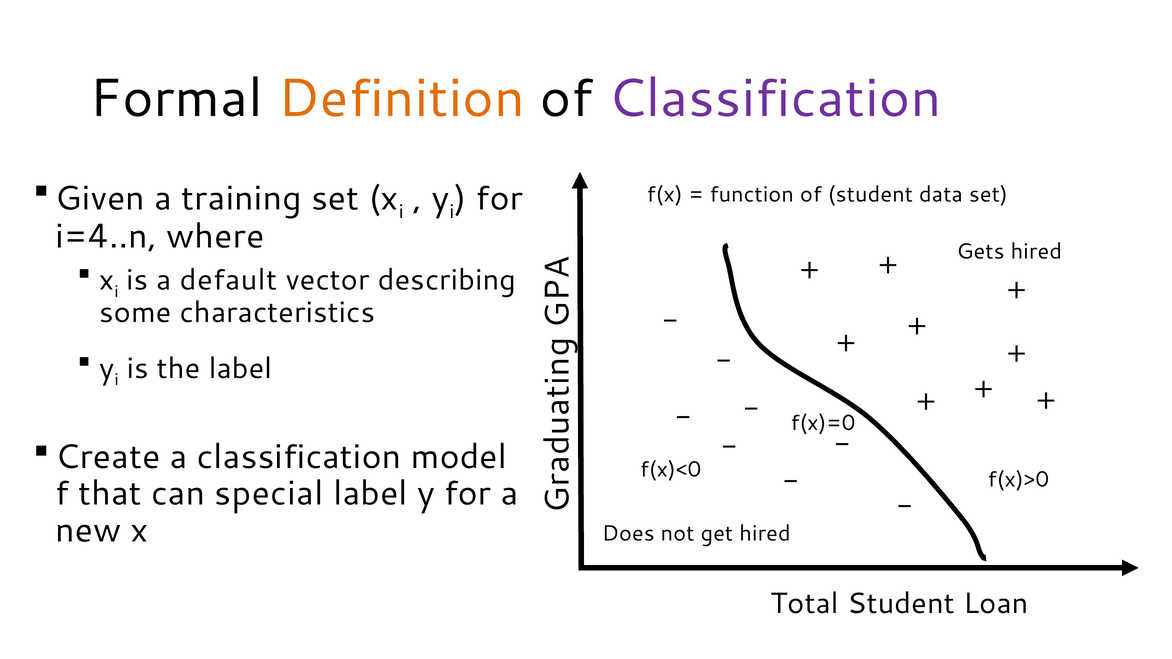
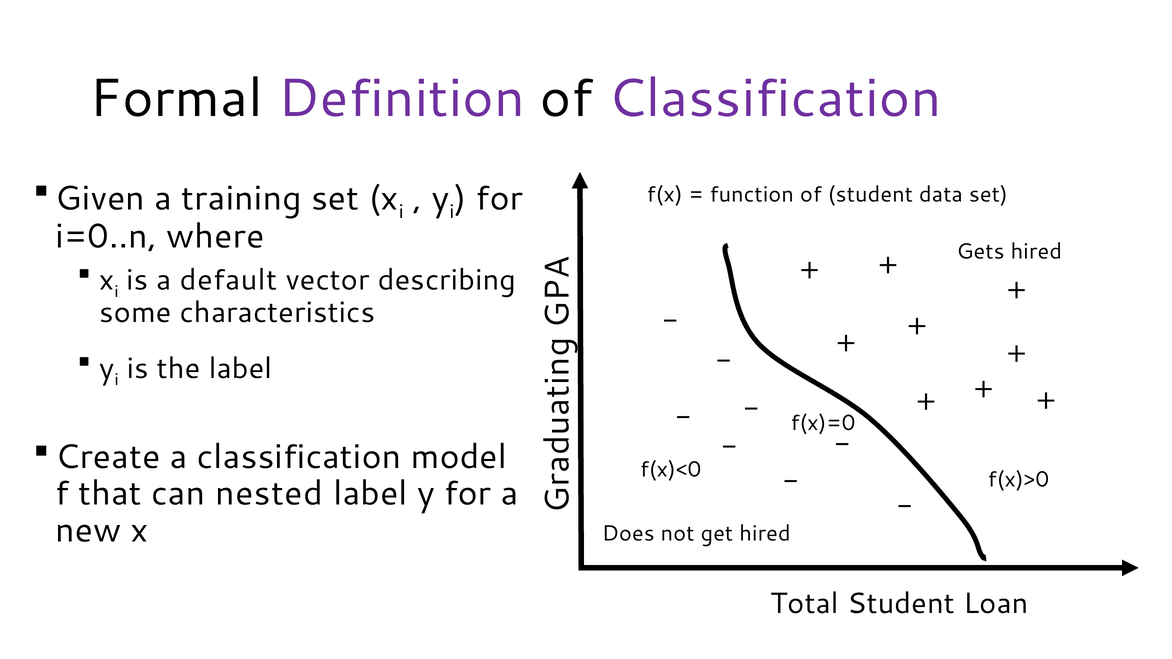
Definition colour: orange -> purple (401, 98)
i=4..n: i=4..n -> i=0..n (106, 236)
special: special -> nested (269, 494)
